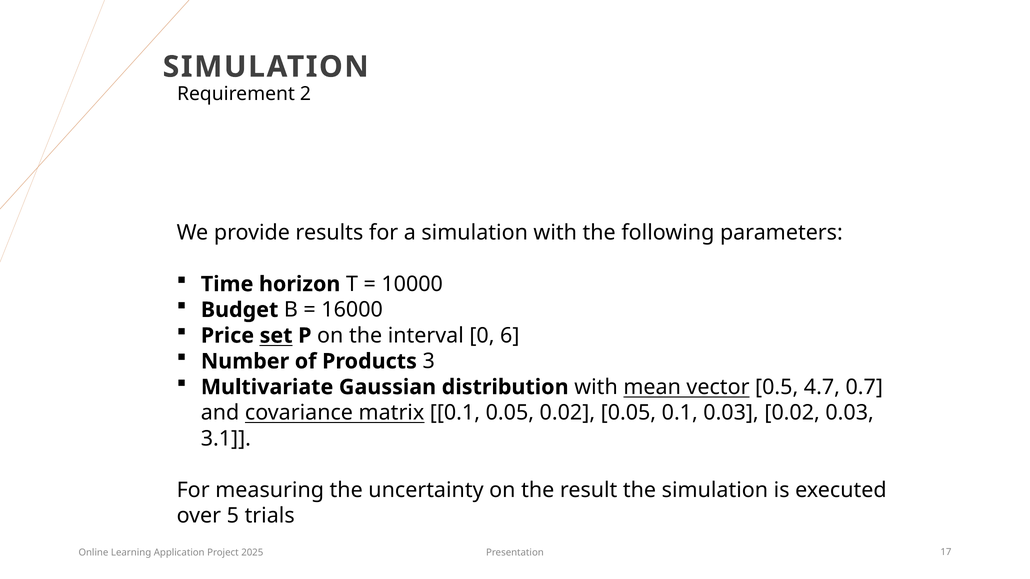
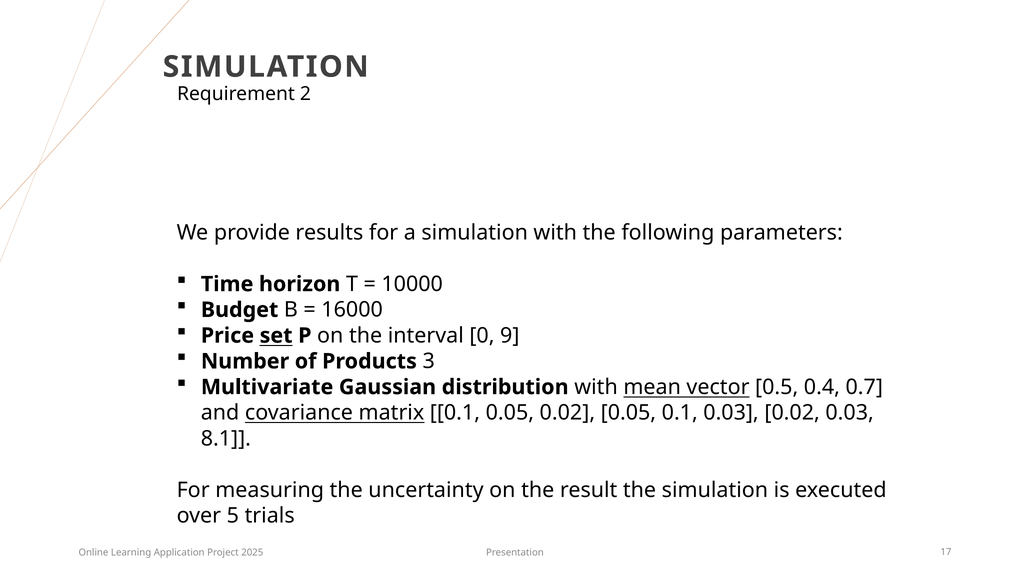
6: 6 -> 9 (510, 336)
4.7: 4.7 -> 0.4 (822, 387)
3.1: 3.1 -> 8.1 (226, 439)
